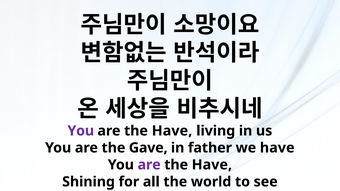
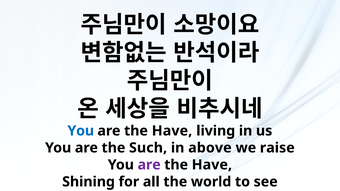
You colour: purple -> blue (81, 131)
Gave: Gave -> Such (148, 148)
father: father -> above (210, 148)
we have: have -> raise (277, 148)
